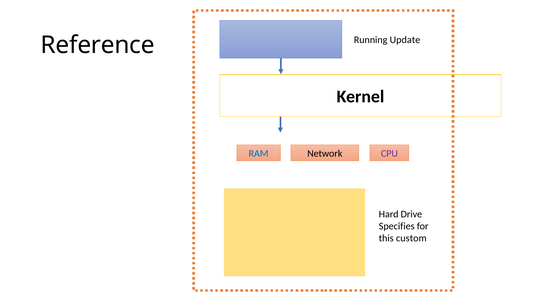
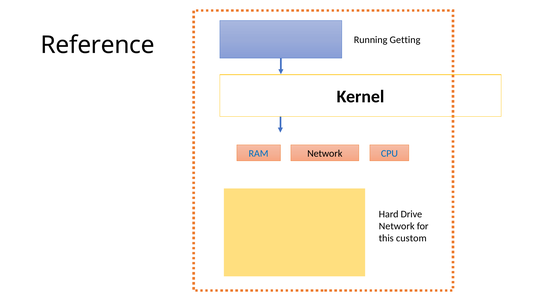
Update: Update -> Getting (405, 40)
CPU colour: purple -> blue (389, 154)
Specifies: Specifies -> Network (397, 226)
